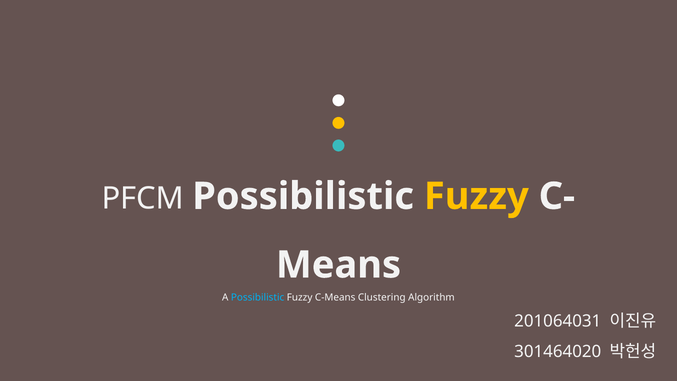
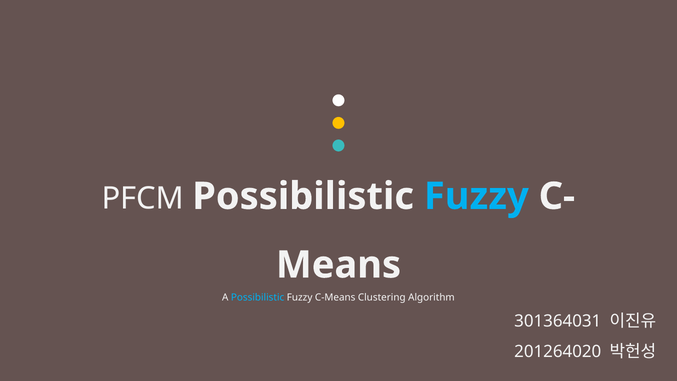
Fuzzy colour: yellow -> light blue (476, 196)
201064031: 201064031 -> 301364031 (558, 321)
301464020: 301464020 -> 201264020 (558, 352)
